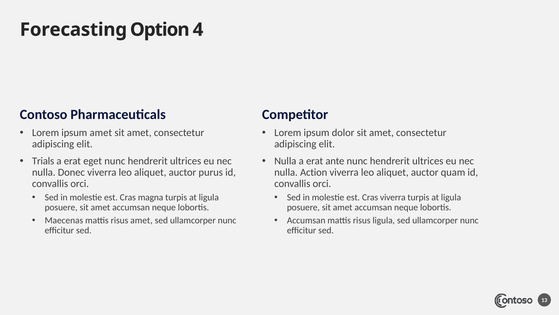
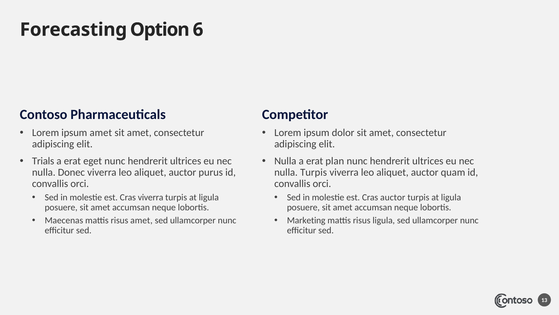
4: 4 -> 6 (198, 30)
ante: ante -> plan (335, 161)
nulla Action: Action -> Turpis (314, 172)
Cras magna: magna -> viverra (151, 197)
Cras viverra: viverra -> auctor (393, 197)
Accumsan: Accumsan -> Marketing (306, 220)
